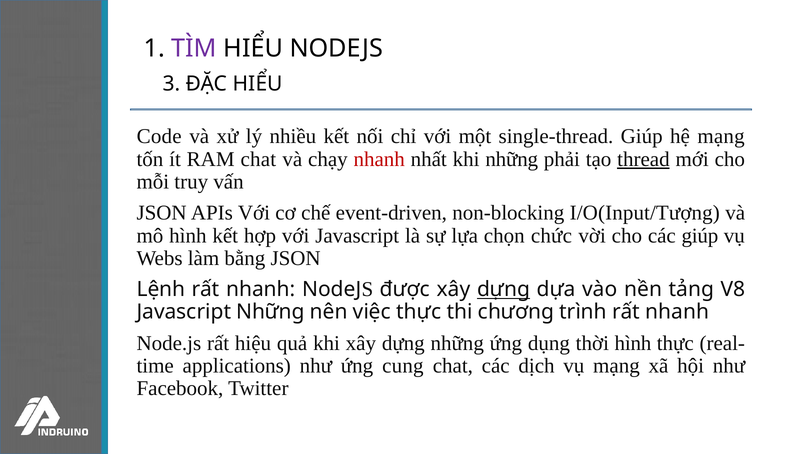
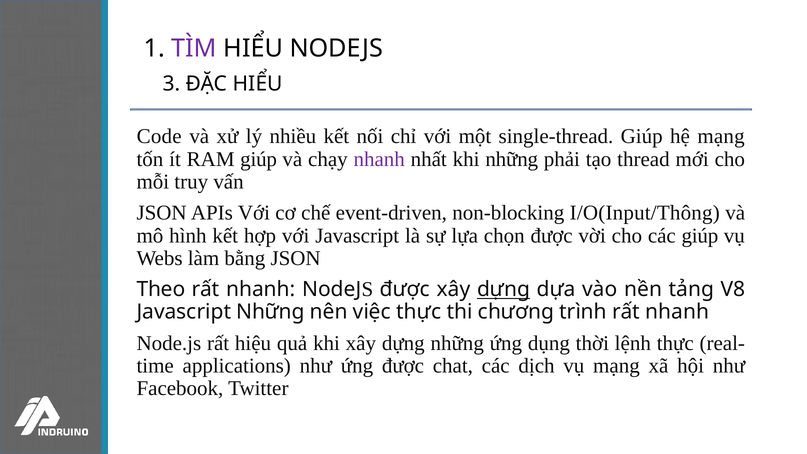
RAM chat: chat -> giúp (259, 159)
nhanh colour: red -> purple (379, 159)
thread underline: present -> none (643, 159)
I/O(Input/Tượng: I/O(Input/Tượng -> I/O(Input/Thông (645, 213)
chọn chức: chức -> được (552, 236)
Lệnh: Lệnh -> Theo (161, 289)
thời hình: hình -> lệnh (633, 343)
ứng cung: cung -> được (403, 366)
